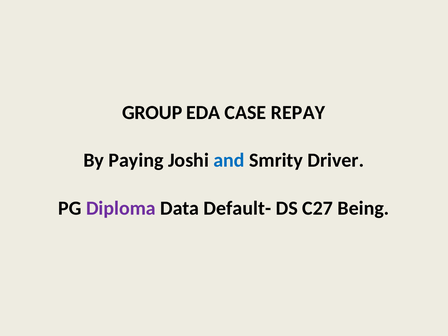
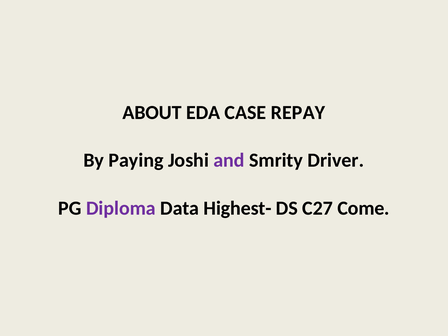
GROUP: GROUP -> ABOUT (152, 113)
and colour: blue -> purple (229, 160)
Default-: Default- -> Highest- (238, 208)
Being: Being -> Come (364, 208)
